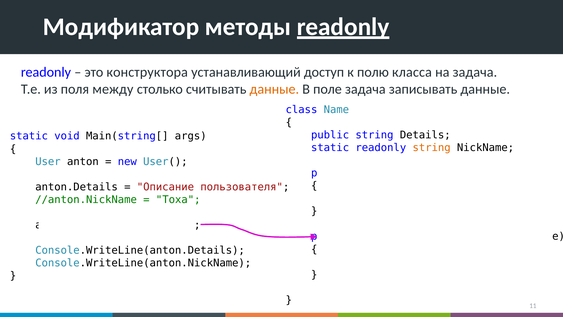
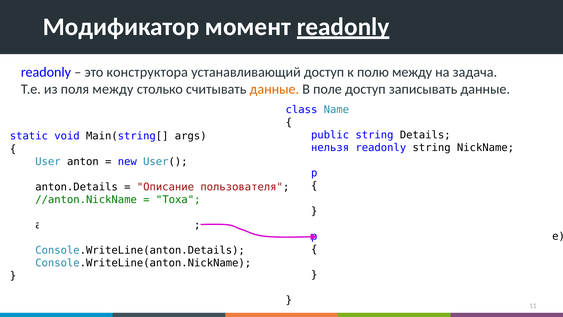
методы: методы -> момент (248, 27)
полю класса: класса -> между (412, 72)
поле задача: задача -> доступ (365, 89)
static: static -> нельзя (330, 148)
string colour: orange -> black (432, 148)
